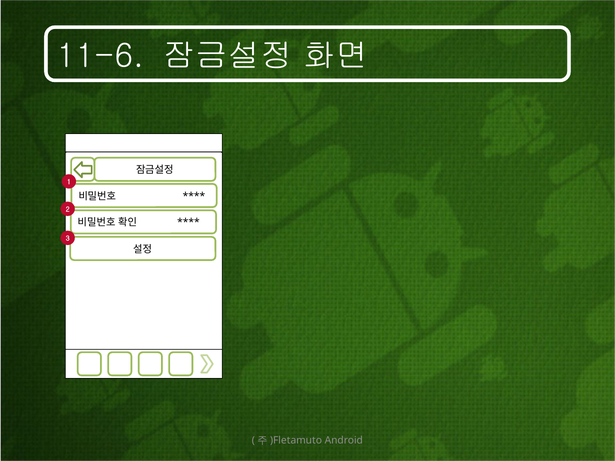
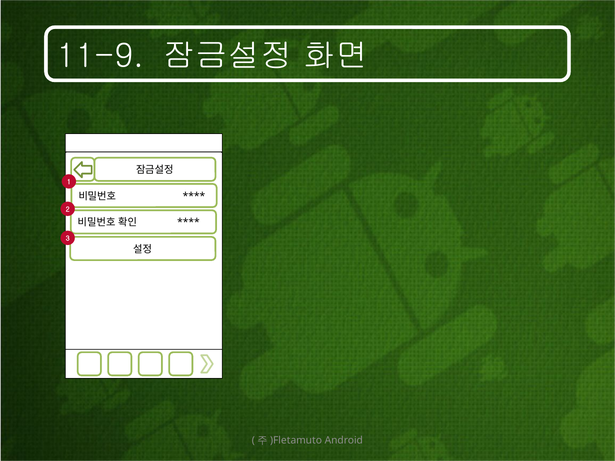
11-6: 11-6 -> 11-9 (100, 56)
